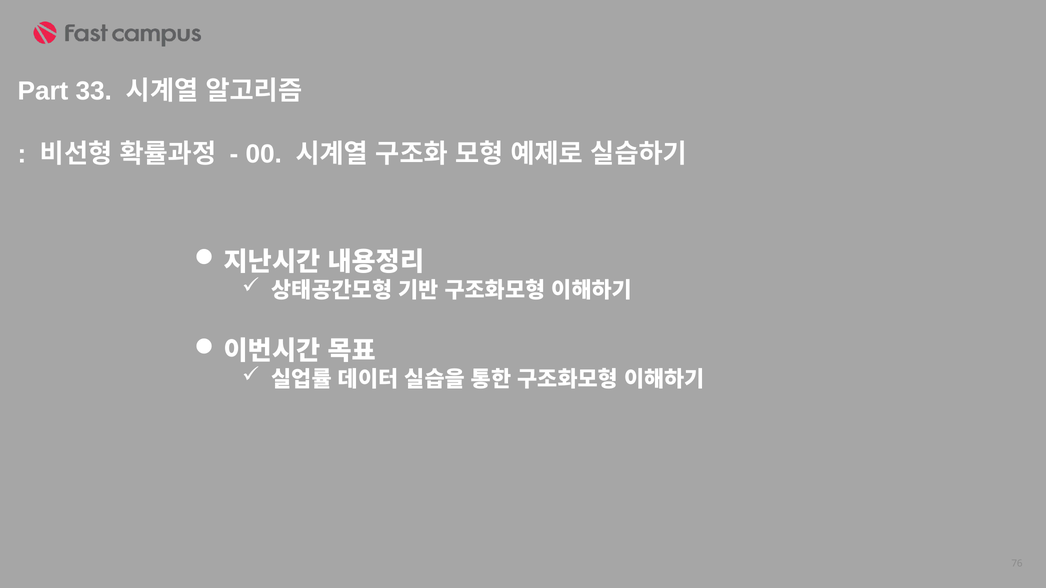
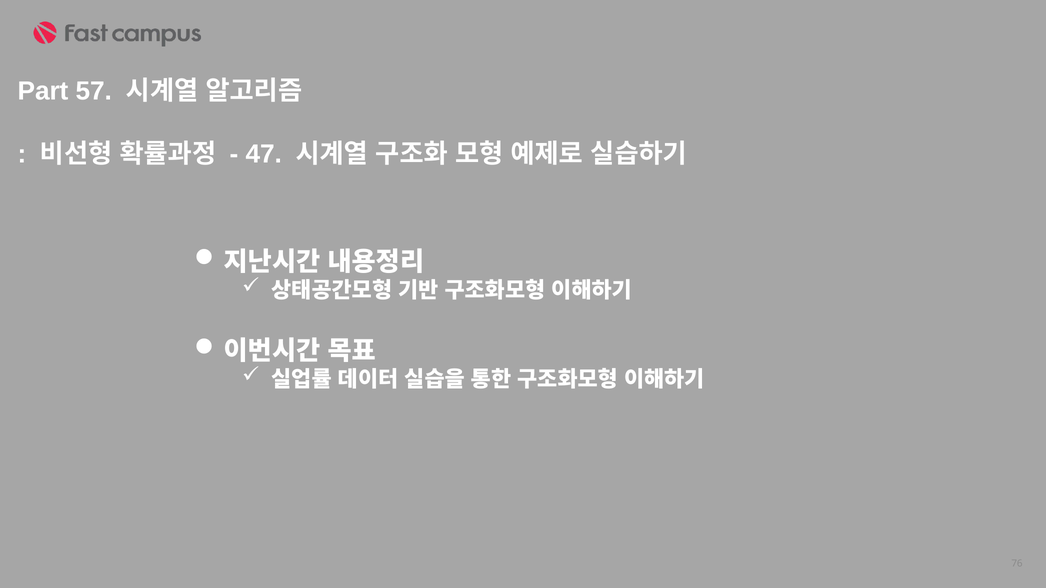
33: 33 -> 57 (94, 91)
00: 00 -> 47 (264, 154)
